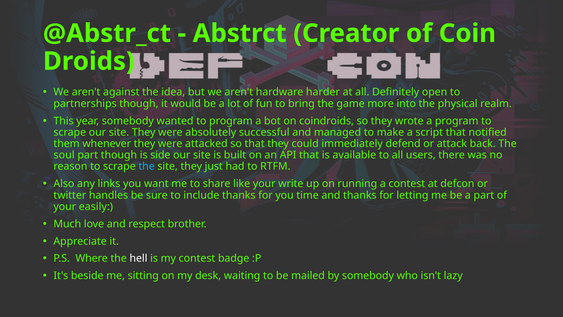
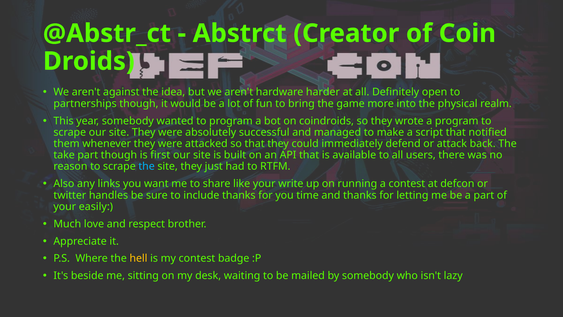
soul: soul -> take (64, 155)
side: side -> first (160, 155)
hell colour: white -> yellow (138, 258)
